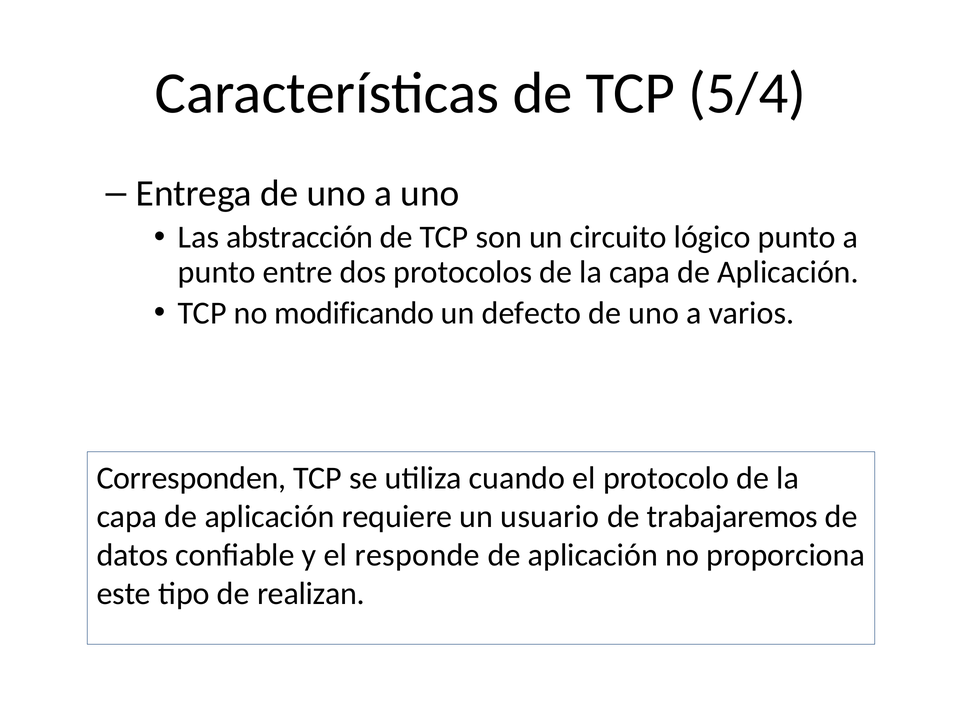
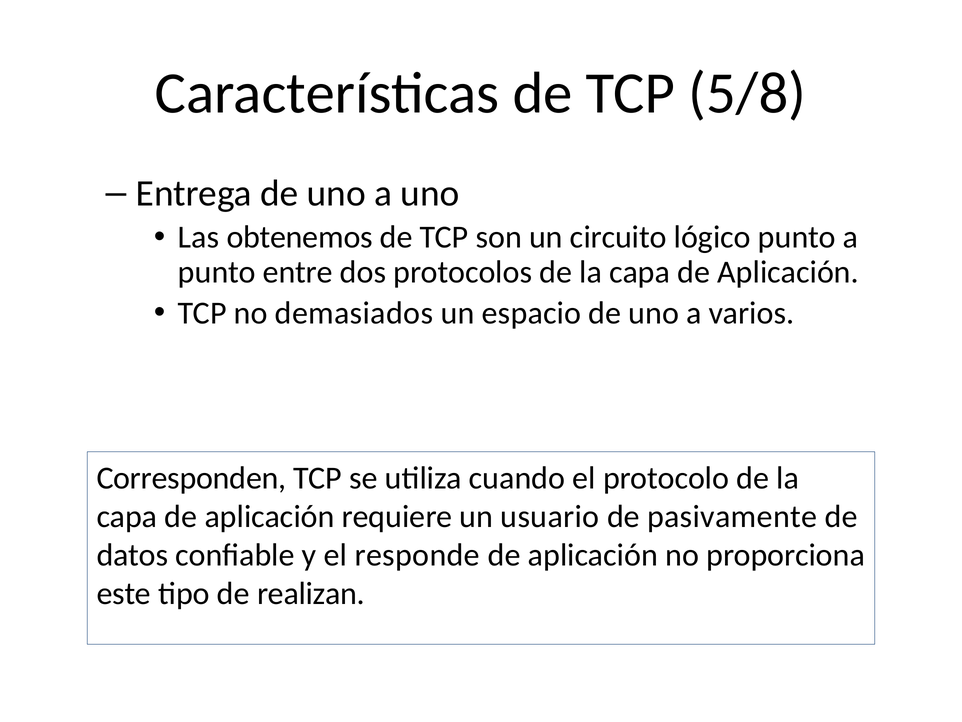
5/4: 5/4 -> 5/8 (747, 93)
abstracción: abstracción -> obtenemos (300, 237)
modificando: modificando -> demasiados (354, 313)
defecto: defecto -> espacio (531, 313)
trabajaremos: trabajaremos -> pasivamente (732, 516)
